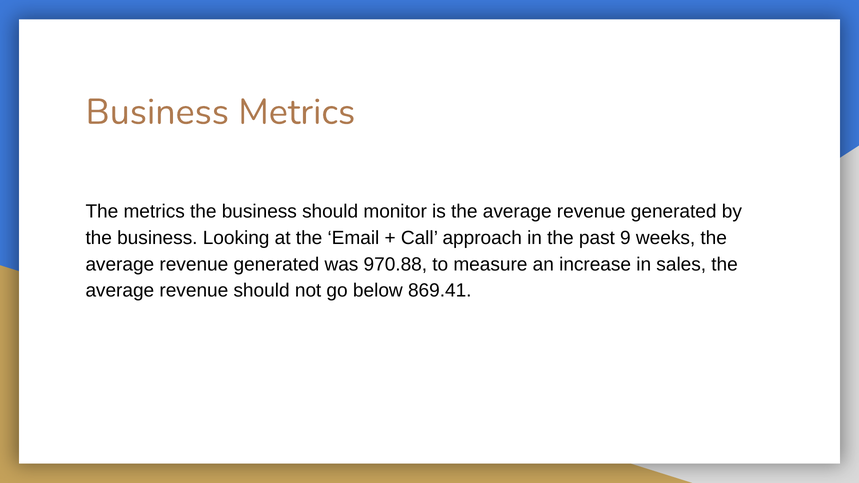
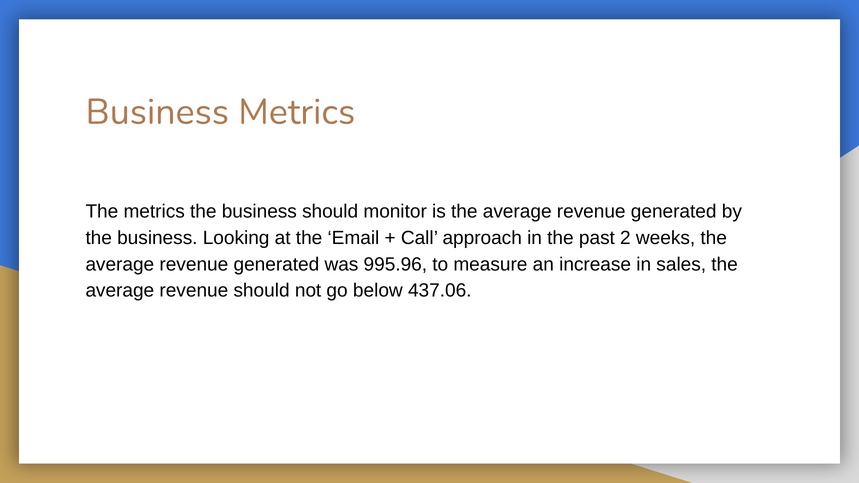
9: 9 -> 2 (625, 238)
970.88: 970.88 -> 995.96 (395, 264)
869.41: 869.41 -> 437.06 (440, 291)
